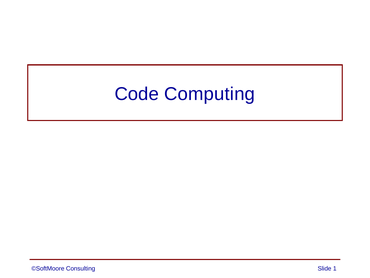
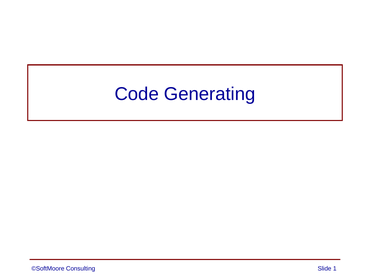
Computing: Computing -> Generating (210, 94)
